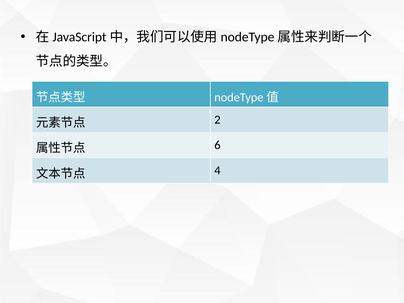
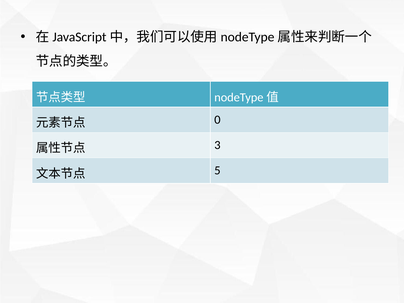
2: 2 -> 0 (217, 120)
6: 6 -> 3 (217, 145)
4: 4 -> 5 (217, 171)
